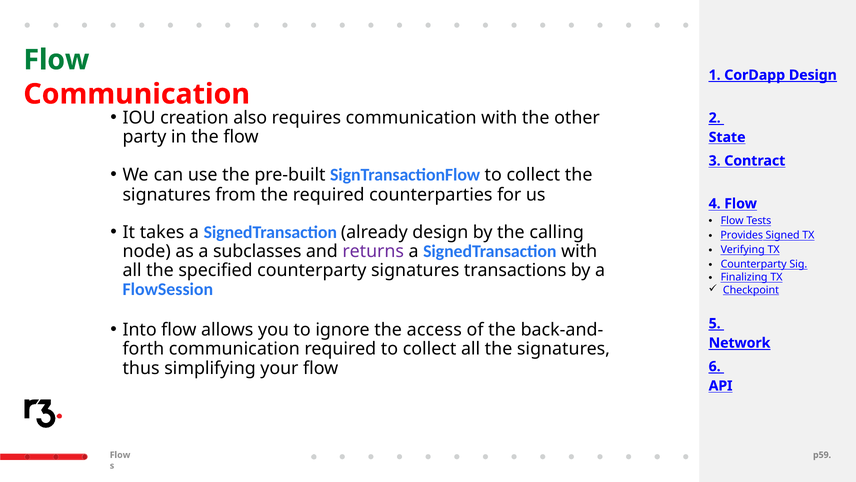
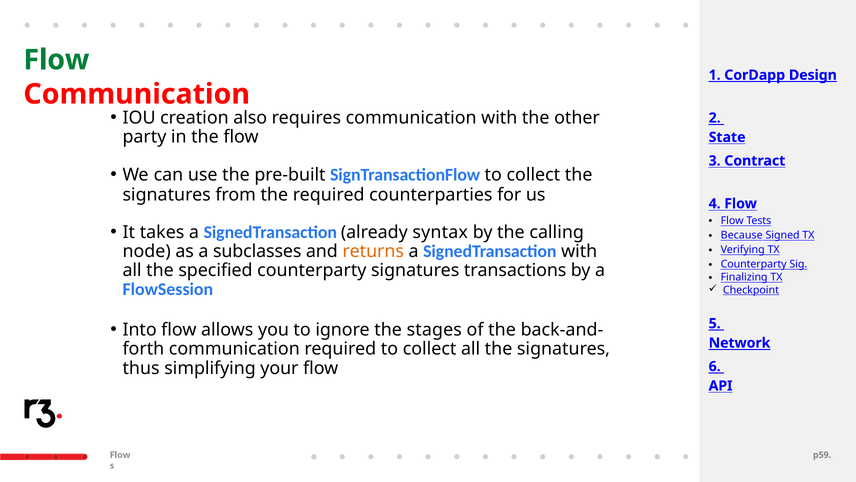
already design: design -> syntax (440, 232)
Provides: Provides -> Because (742, 235)
returns colour: purple -> orange (373, 251)
access: access -> stages (434, 329)
